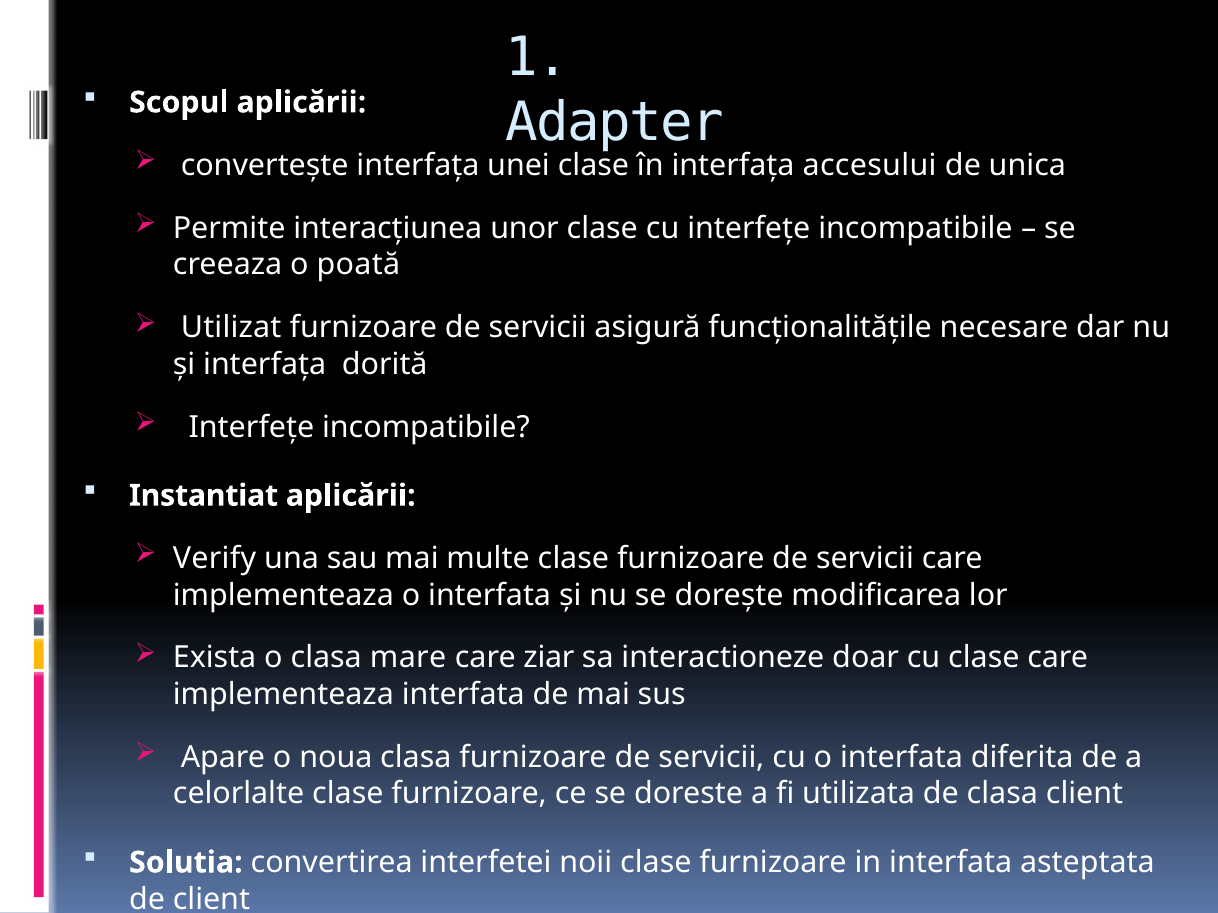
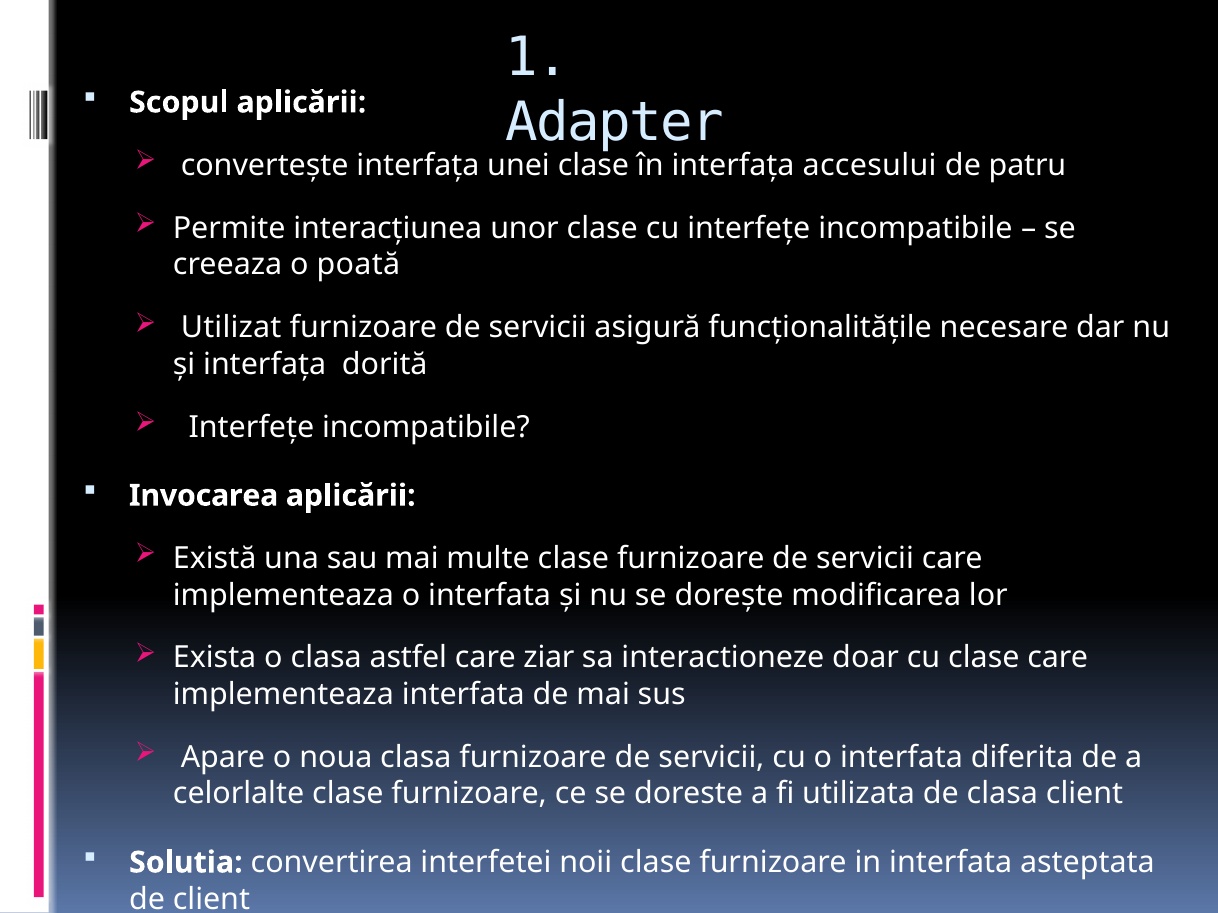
unica: unica -> patru (1027, 165)
Instantiat: Instantiat -> Invocarea (204, 496)
Verify: Verify -> Există (215, 559)
mare: mare -> astfel (408, 658)
